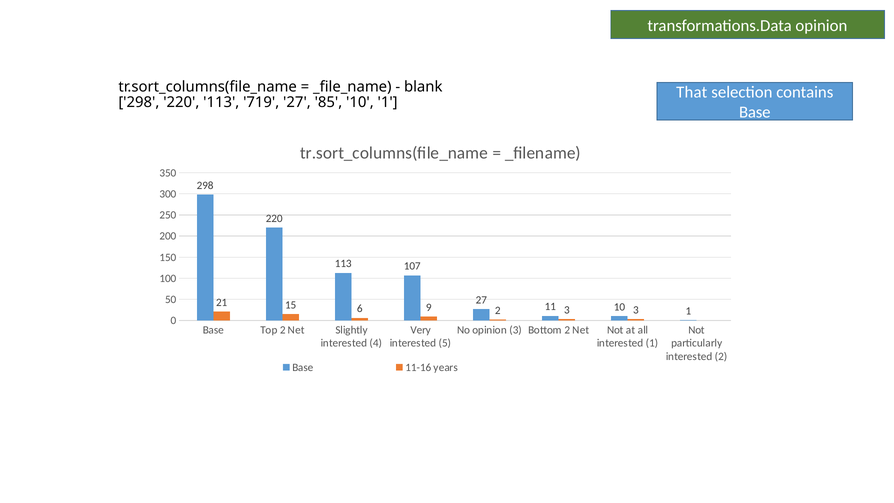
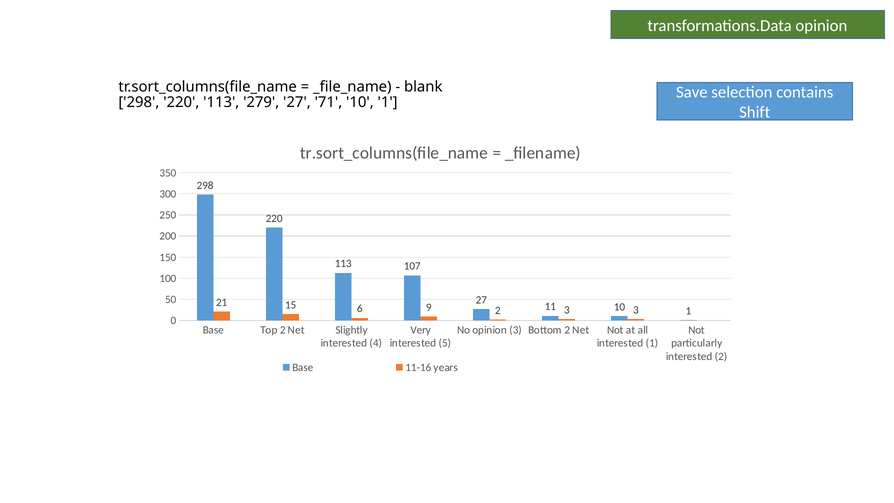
That: That -> Save (692, 92)
719: 719 -> 279 (261, 102)
85: 85 -> 71 (328, 102)
Base: Base -> Shift (755, 112)
